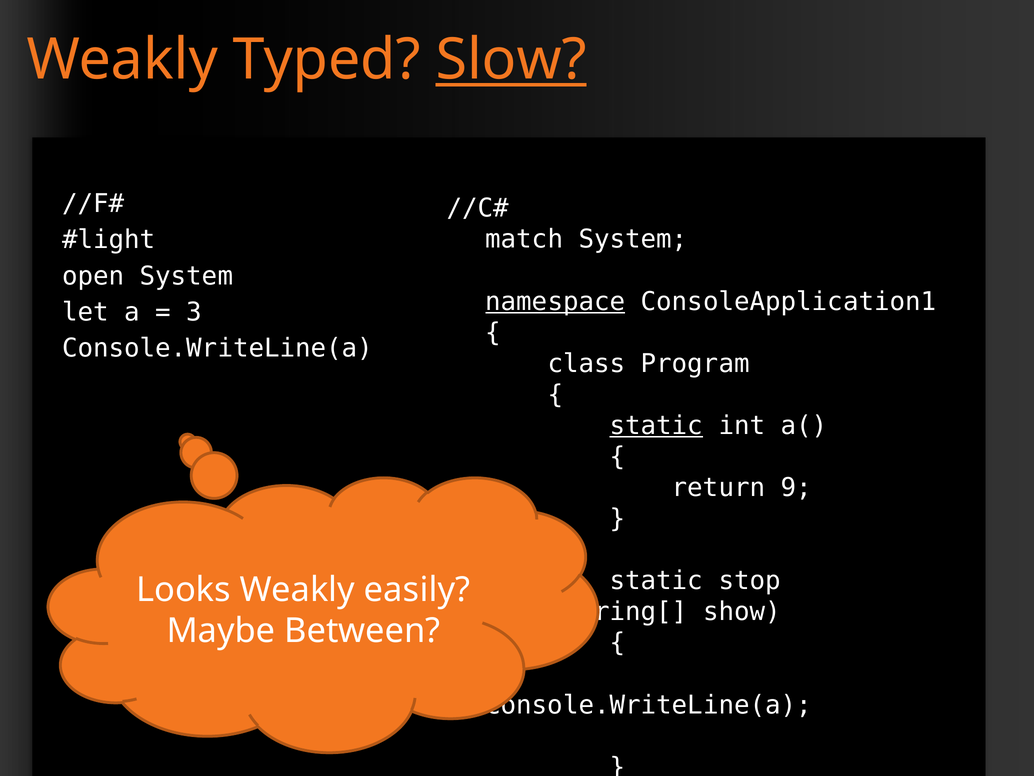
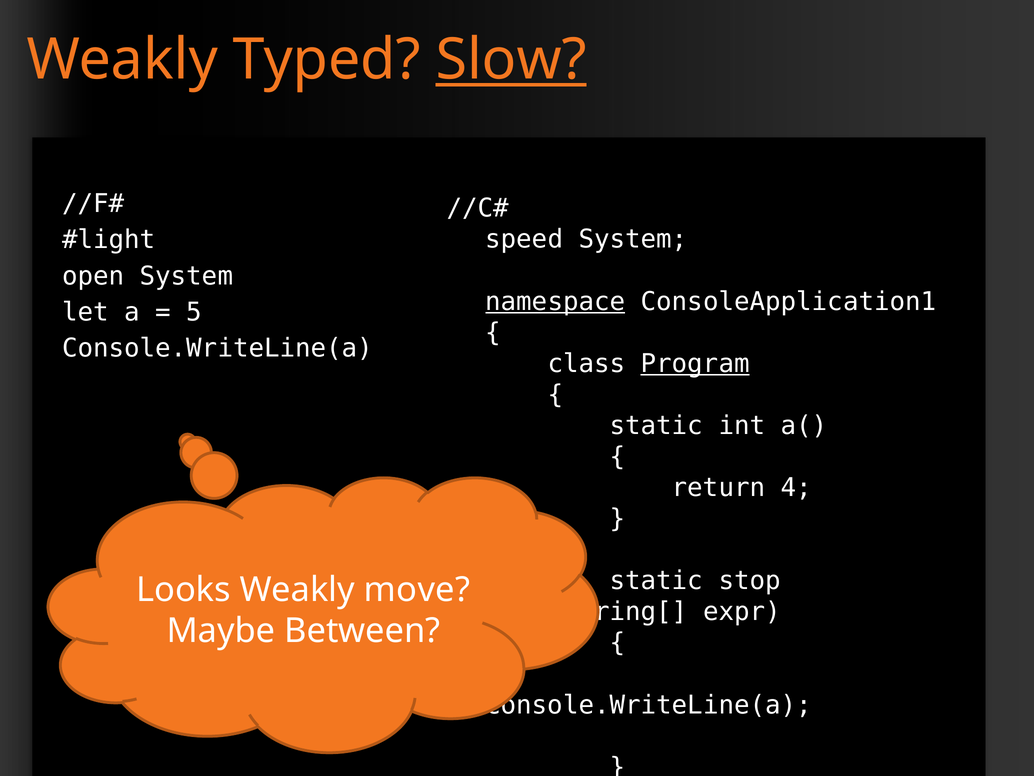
match: match -> speed (524, 239)
3: 3 -> 5 (194, 312)
Program underline: none -> present (695, 363)
static underline: present -> none (656, 425)
9: 9 -> 4 (796, 487)
easily: easily -> move (417, 589)
show: show -> expr (742, 612)
